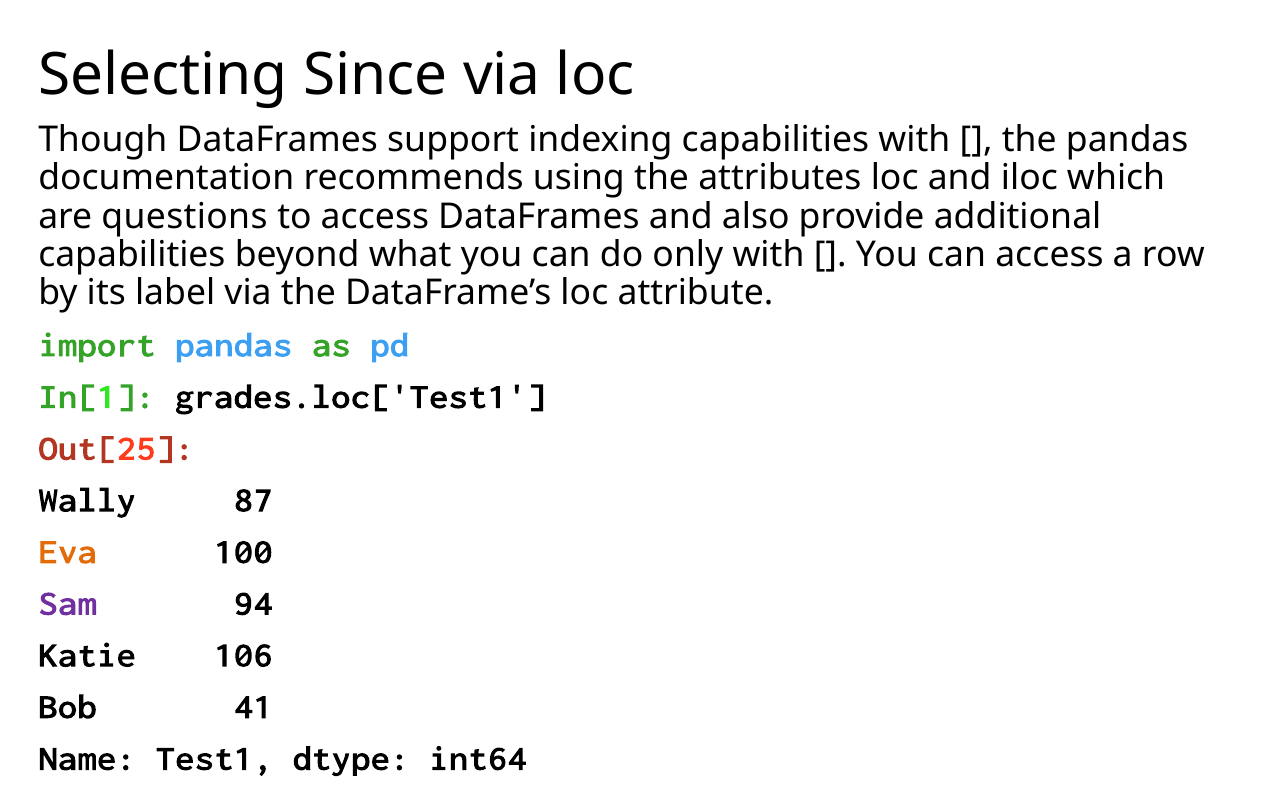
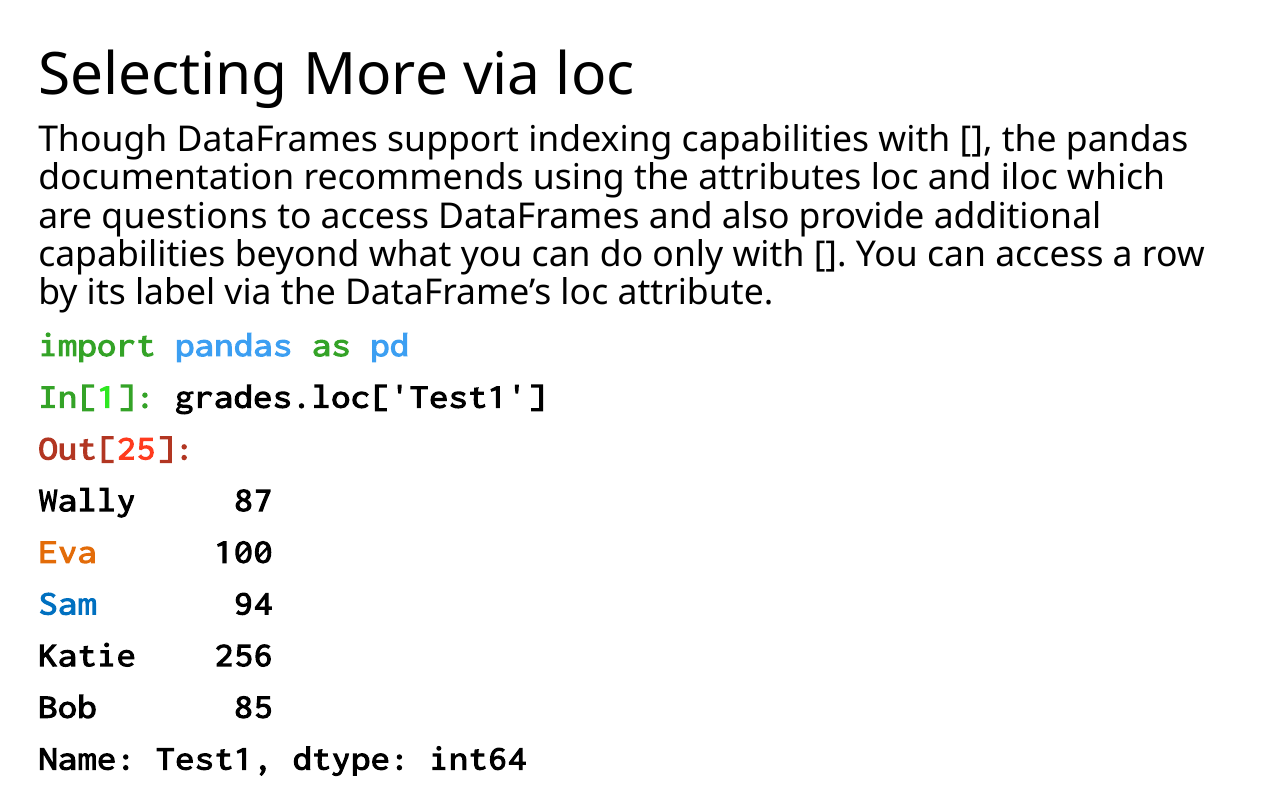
Since: Since -> More (376, 76)
Sam colour: purple -> blue (68, 603)
106: 106 -> 256 (244, 655)
41: 41 -> 85 (253, 706)
